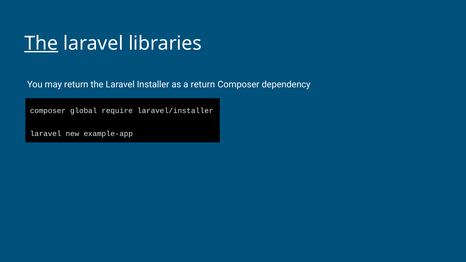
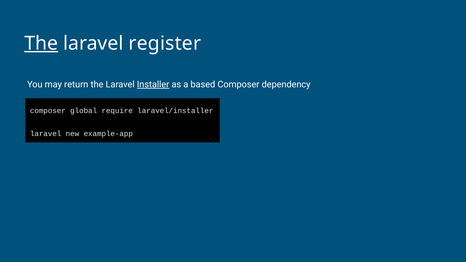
libraries: libraries -> register (165, 43)
Installer underline: none -> present (153, 84)
a return: return -> based (203, 84)
